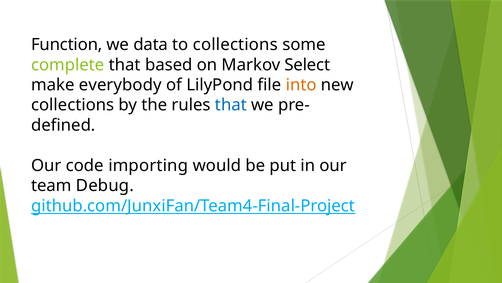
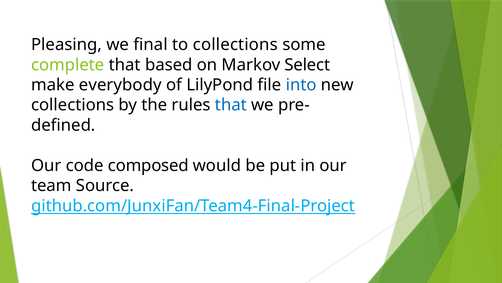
Function: Function -> Pleasing (67, 45)
data: data -> final (151, 45)
into colour: orange -> blue (301, 85)
importing: importing -> composed (148, 165)
Debug: Debug -> Source (105, 185)
